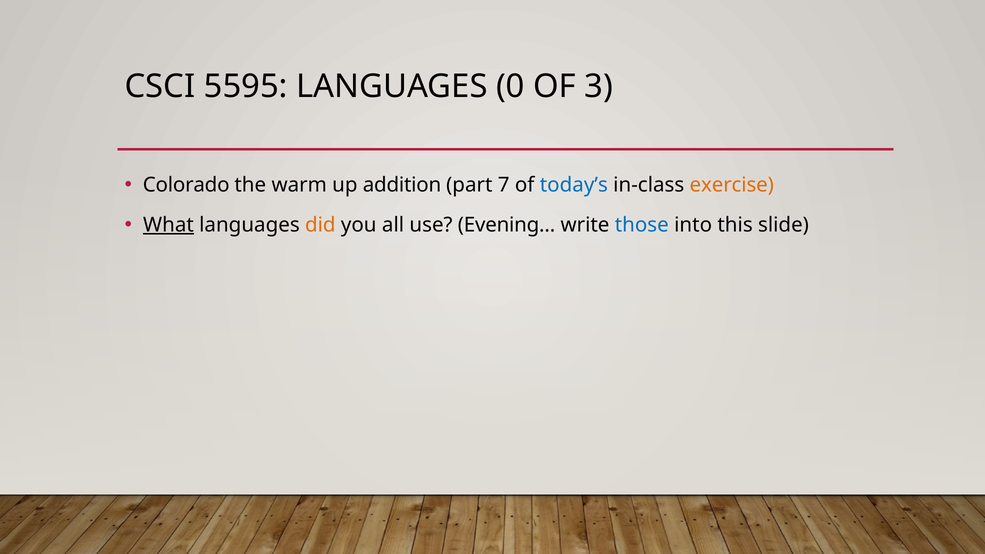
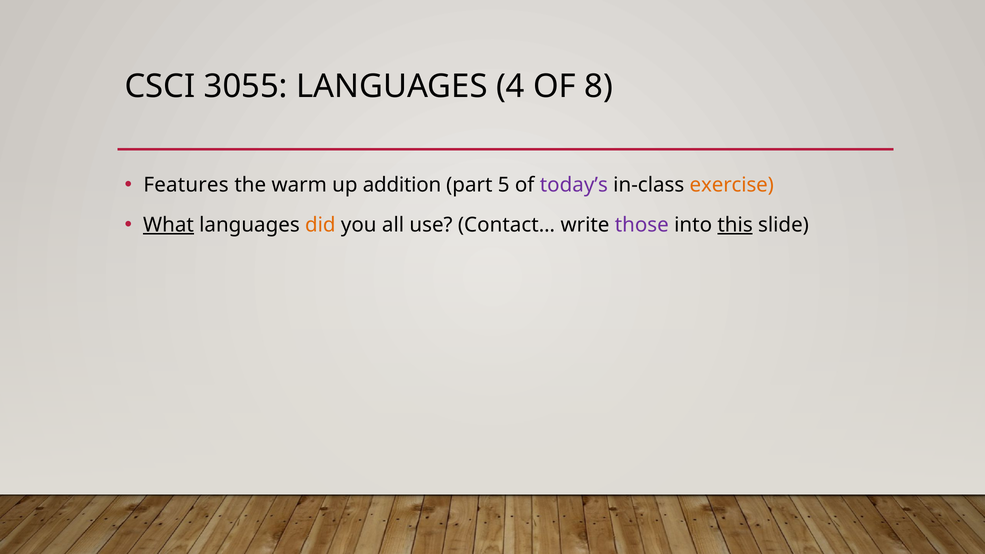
5595: 5595 -> 3055 (246, 86)
0: 0 -> 4 (510, 86)
3: 3 -> 8 (599, 86)
Colorado: Colorado -> Features (186, 185)
7: 7 -> 5 (504, 185)
today’s colour: blue -> purple (574, 185)
Evening…: Evening… -> Contact… (506, 225)
those colour: blue -> purple (642, 225)
this underline: none -> present (735, 225)
